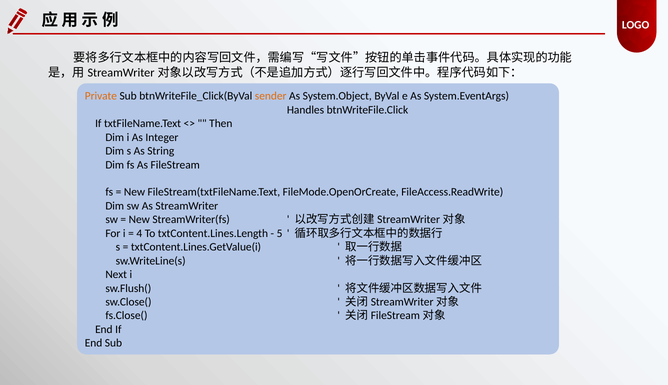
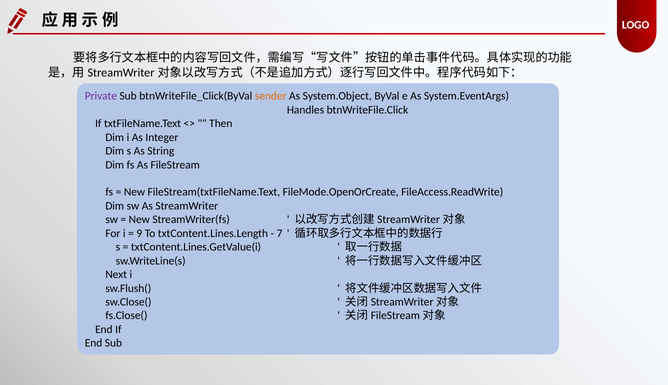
Private colour: orange -> purple (101, 96)
4: 4 -> 9 (139, 233)
5: 5 -> 7 (280, 233)
